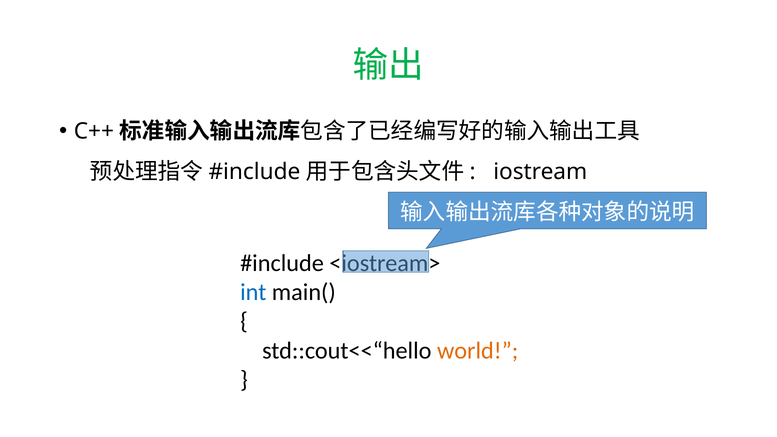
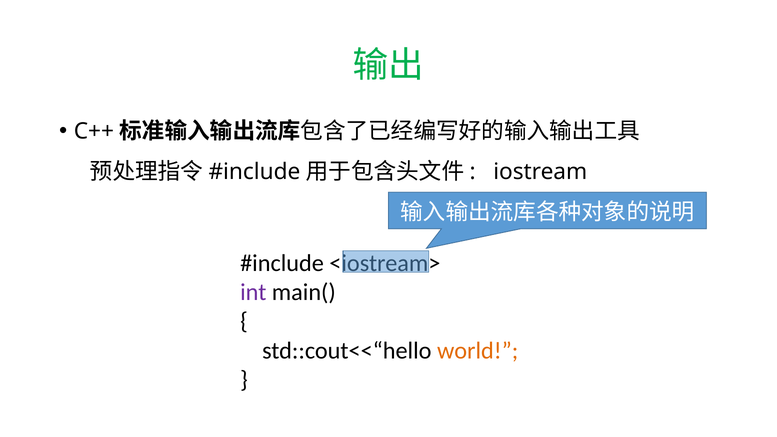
int colour: blue -> purple (253, 292)
